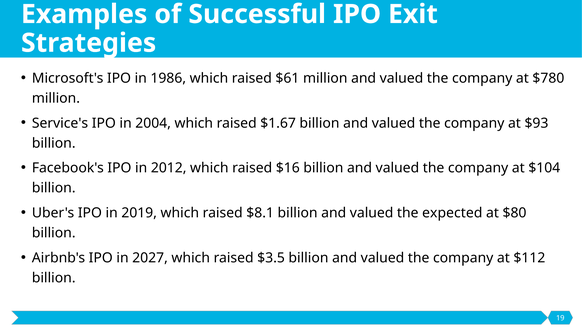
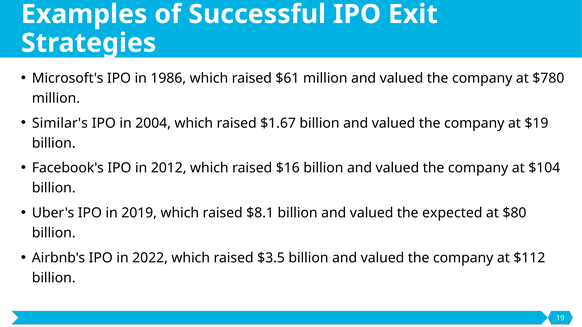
Service's: Service's -> Similar's (60, 123)
$93: $93 -> $19 (536, 123)
2027: 2027 -> 2022 (150, 258)
